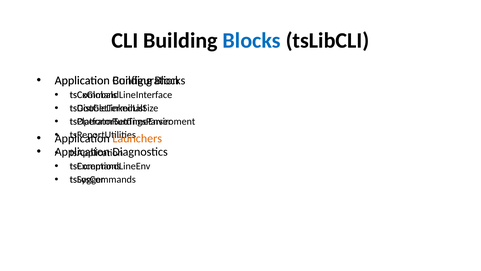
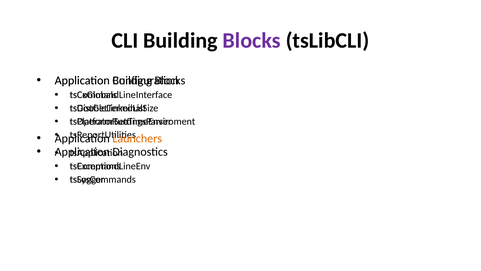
Blocks colour: blue -> purple (252, 40)
